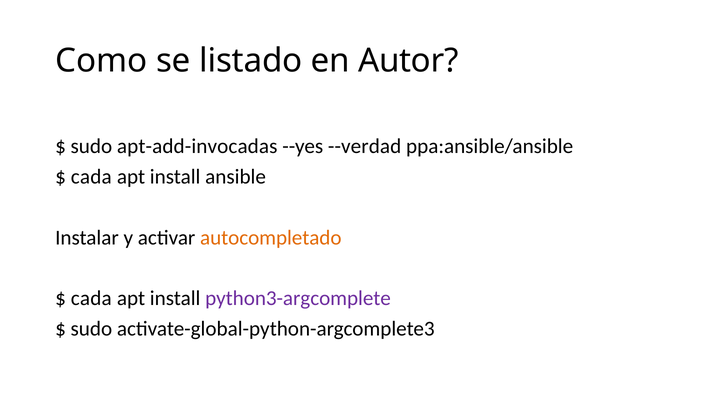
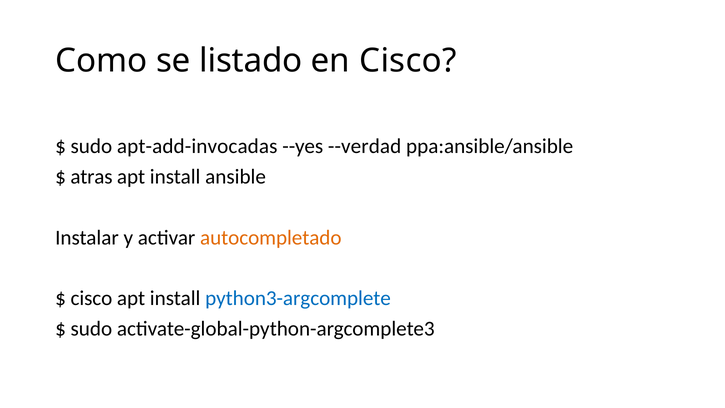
en Autor: Autor -> Cisco (408, 61)
cada: cada -> atras (91, 177)
cada: cada -> cisco (91, 298)
python3-argcomplete colour: purple -> blue (298, 298)
